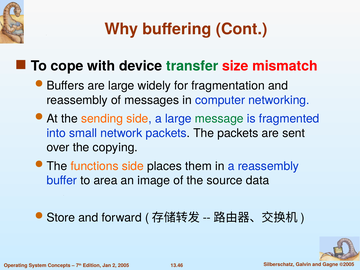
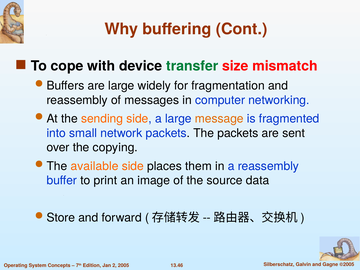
message colour: green -> orange (219, 119)
functions: functions -> available (95, 166)
area: area -> print (105, 181)
